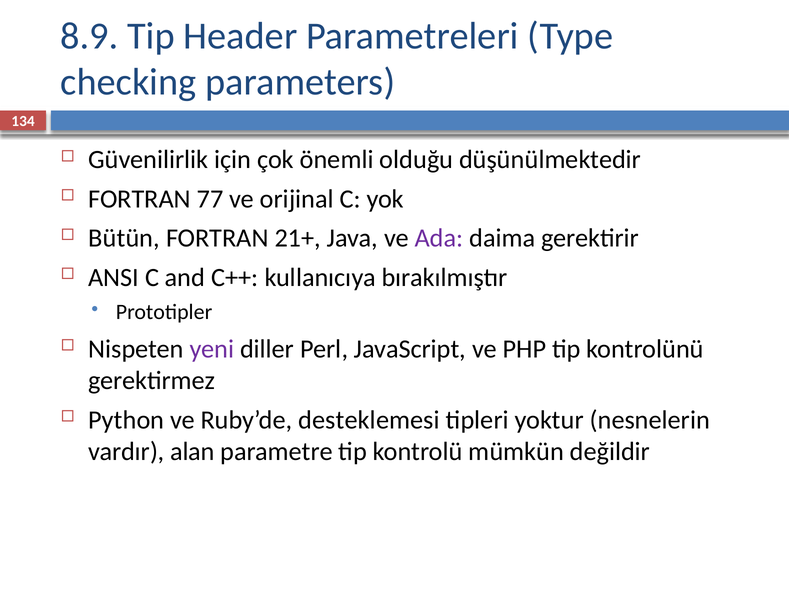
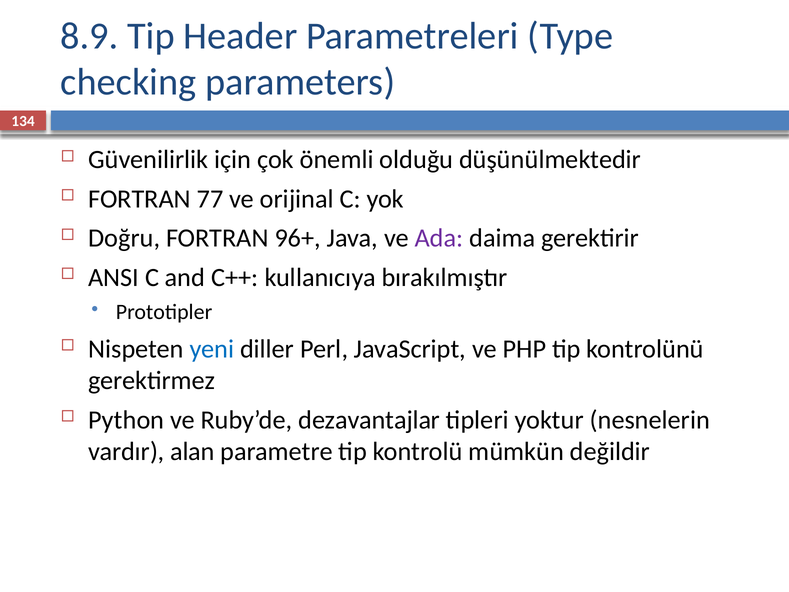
Bütün: Bütün -> Doğru (124, 238)
21+: 21+ -> 96+ (298, 238)
yeni colour: purple -> blue (212, 349)
desteklemesi: desteklemesi -> dezavantajlar (369, 420)
